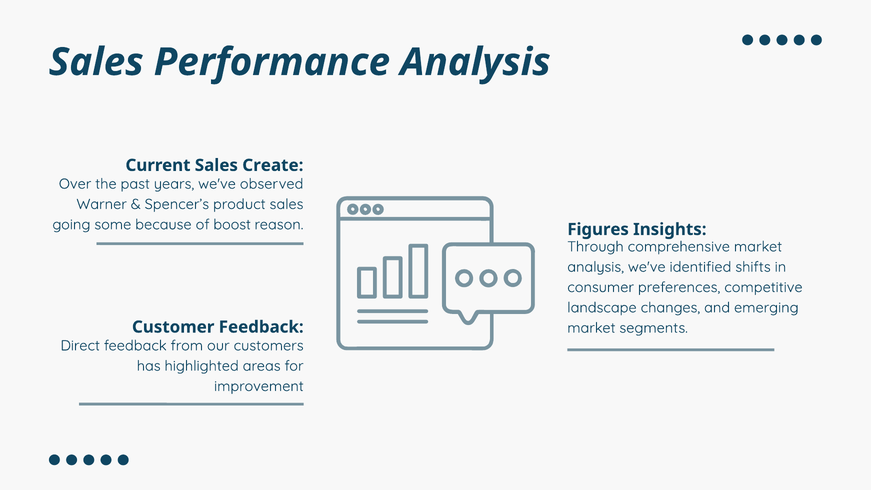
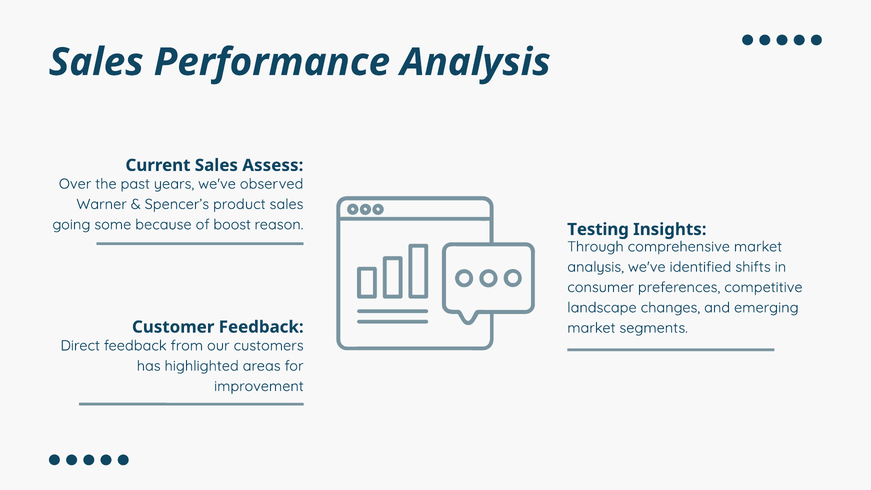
Create: Create -> Assess (273, 165)
Figures: Figures -> Testing (598, 229)
